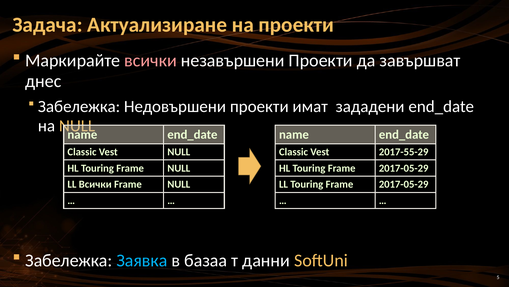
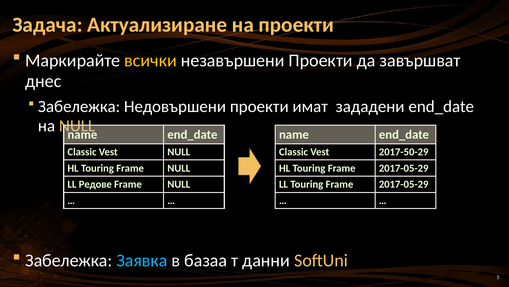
всички colour: pink -> yellow (151, 60)
2017-55-29: 2017-55-29 -> 2017-50-29 (404, 152)
LL Всички: Всички -> Редове (95, 184)
